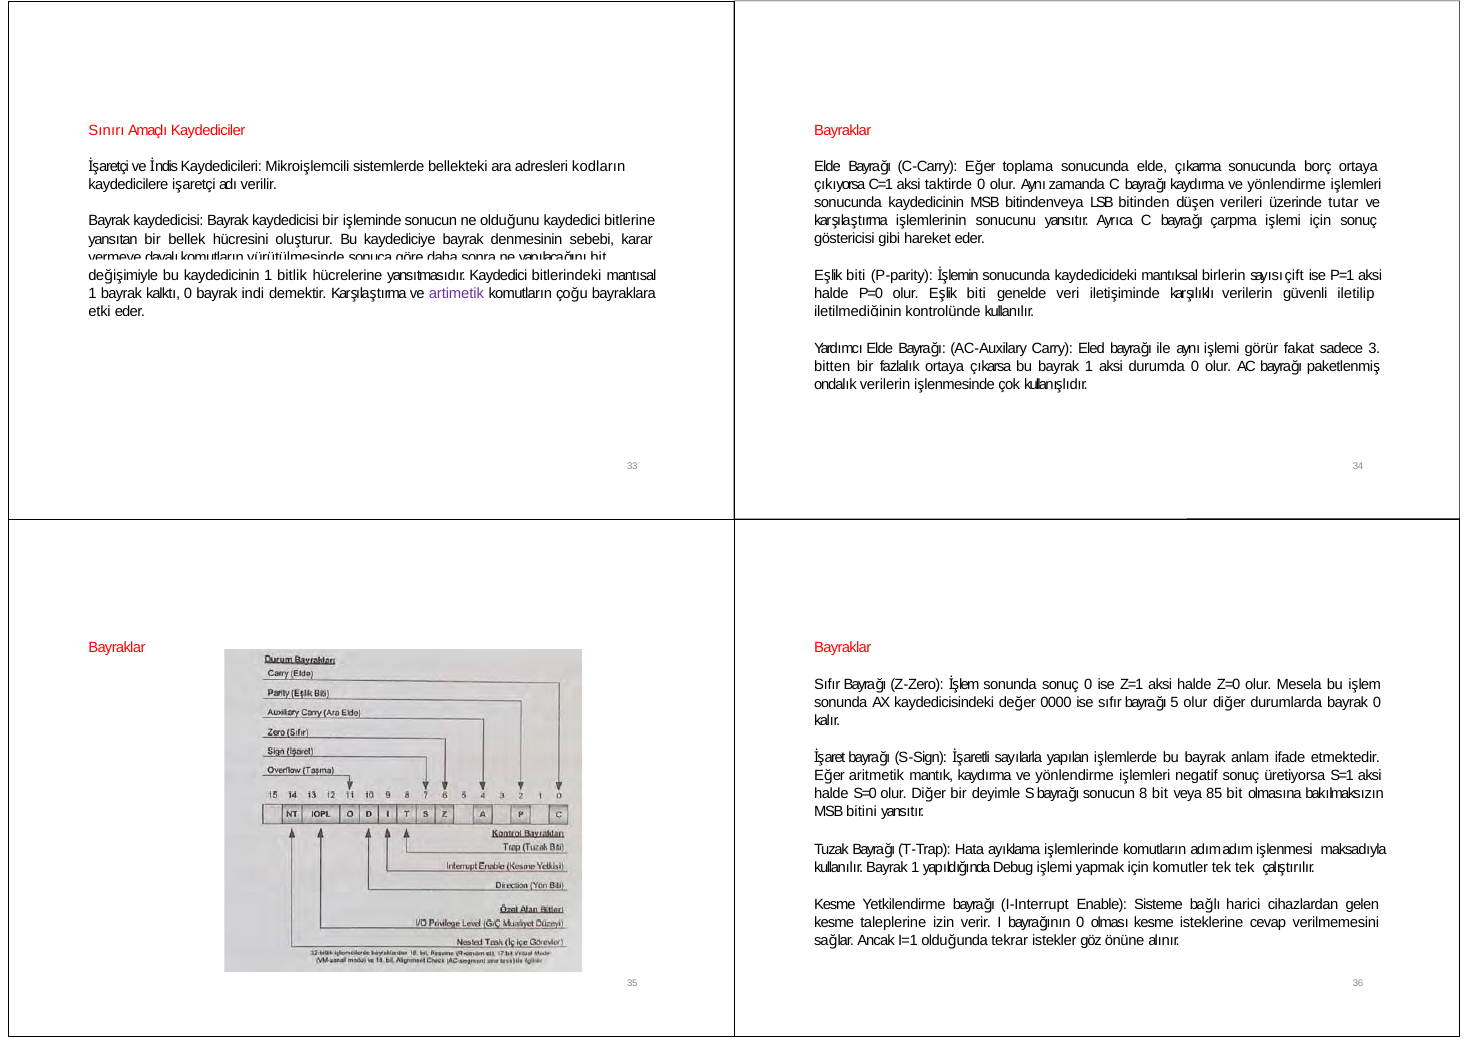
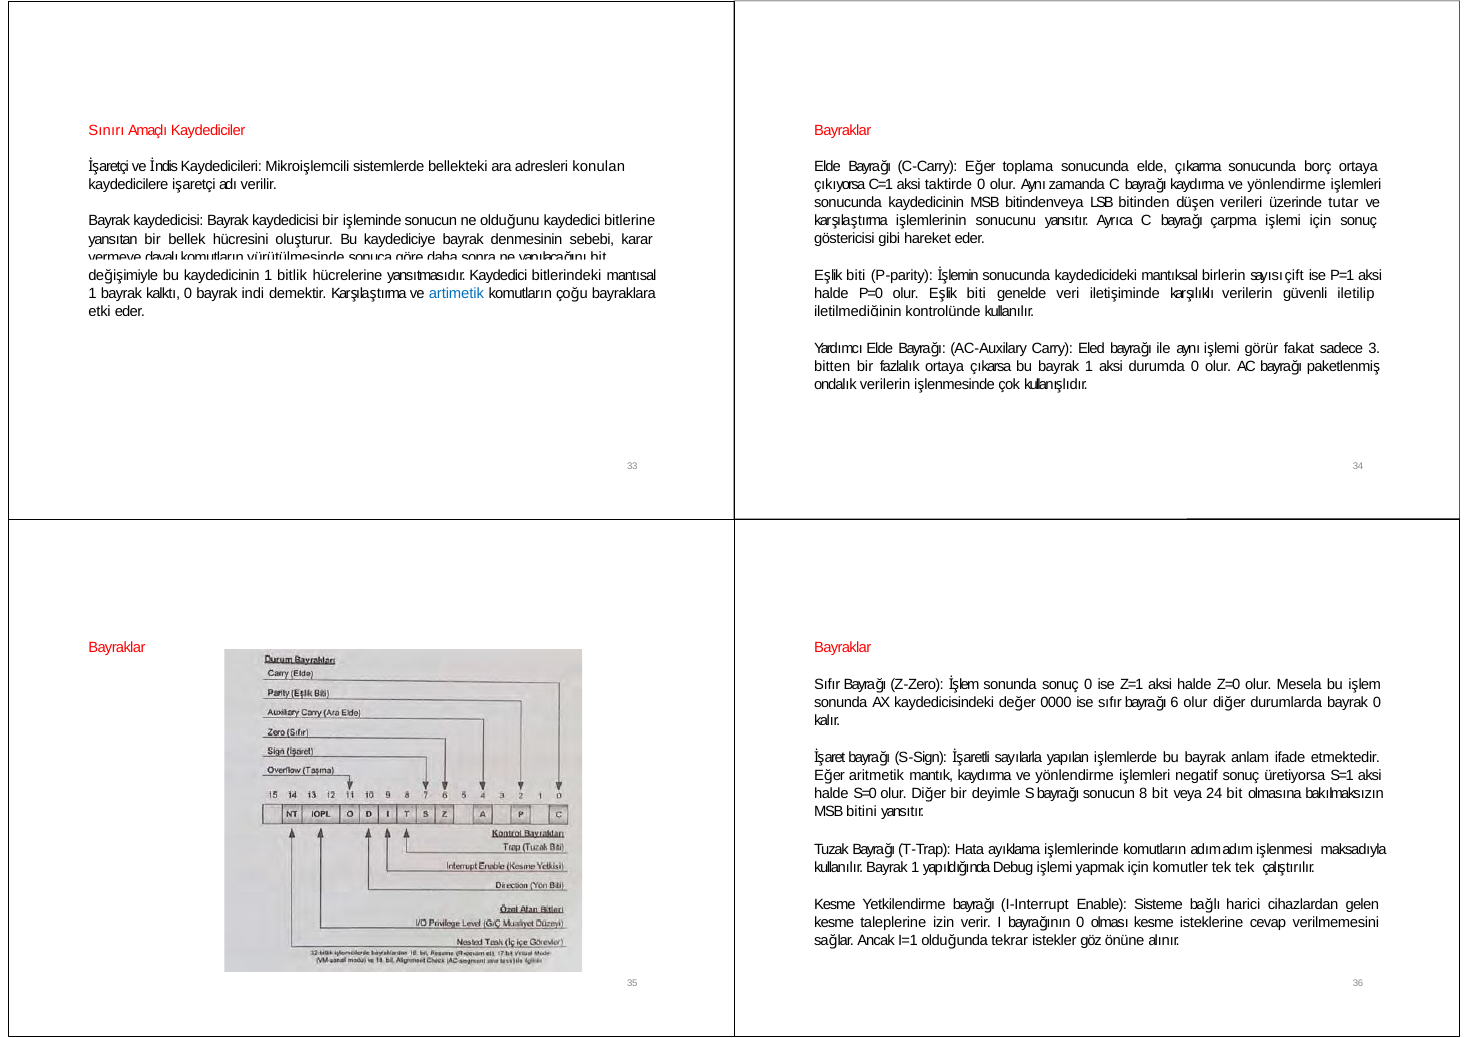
kodların: kodların -> konulan (599, 167)
artimetik colour: purple -> blue (456, 294)
5: 5 -> 6 (1174, 703)
85: 85 -> 24 (1214, 794)
